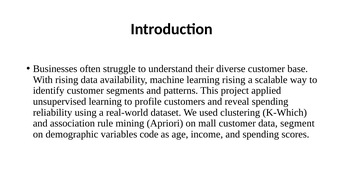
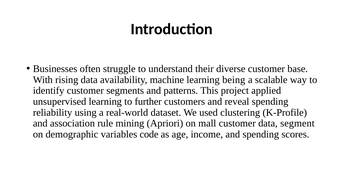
learning rising: rising -> being (234, 80)
profile: profile -> further (148, 102)
K-Which: K-Which -> K-Profile (285, 113)
